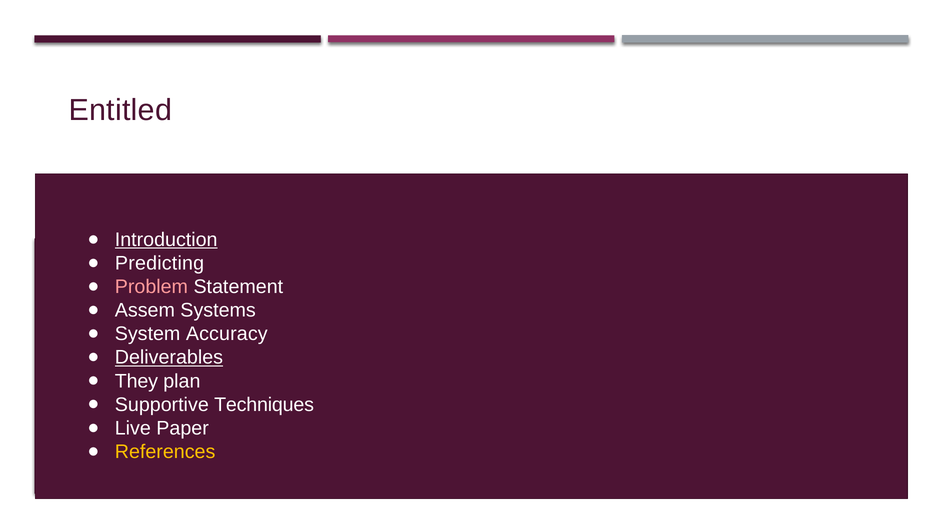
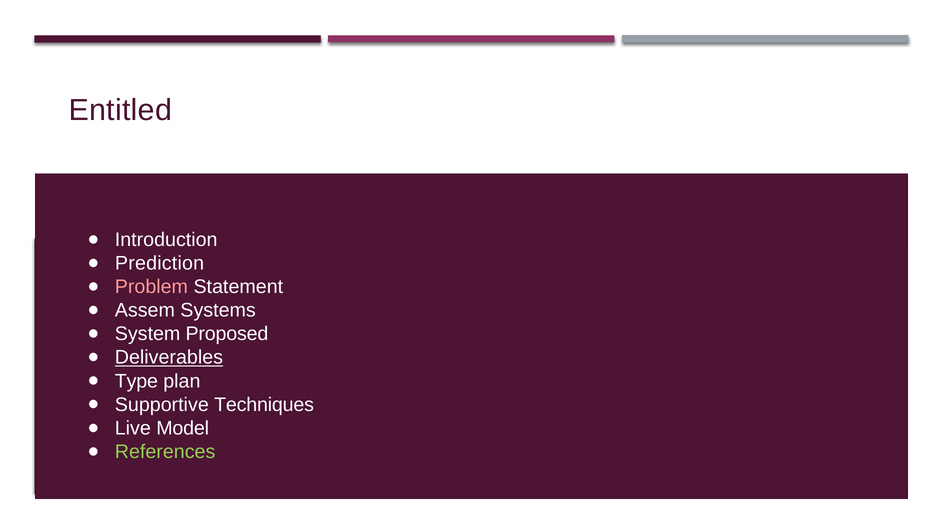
Introduction underline: present -> none (166, 240)
Predicting: Predicting -> Prediction (160, 263)
Accuracy: Accuracy -> Proposed (227, 334)
They: They -> Type (136, 381)
Paper: Paper -> Model (183, 429)
References colour: yellow -> light green (165, 452)
